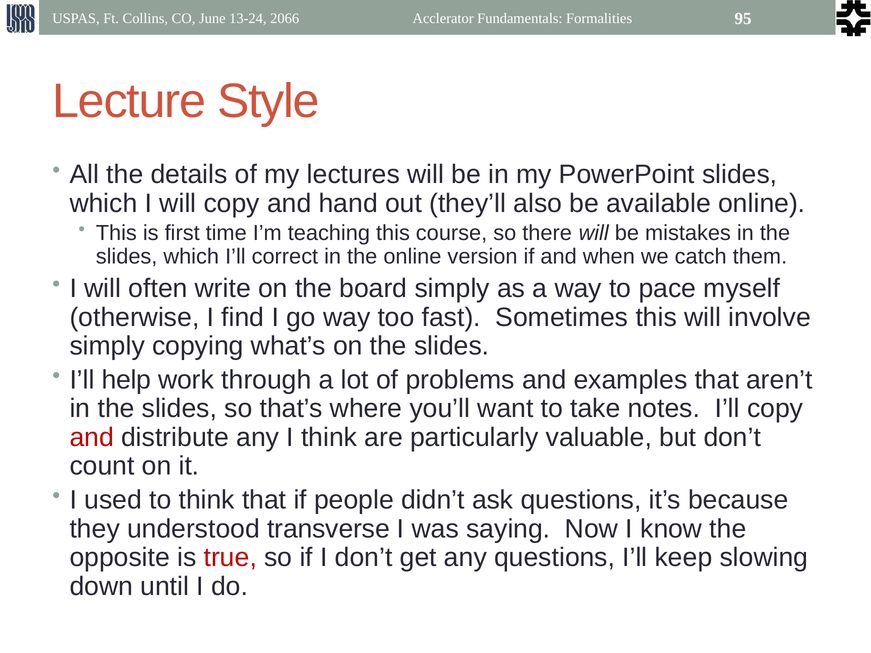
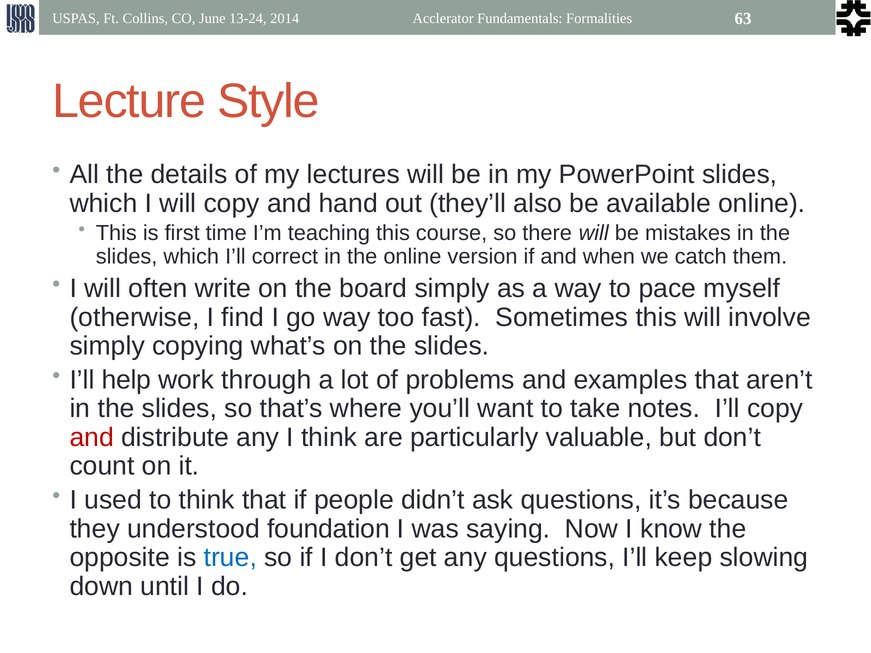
2066: 2066 -> 2014 (285, 18)
95: 95 -> 63 (743, 19)
transverse: transverse -> foundation (329, 529)
true colour: red -> blue (230, 558)
